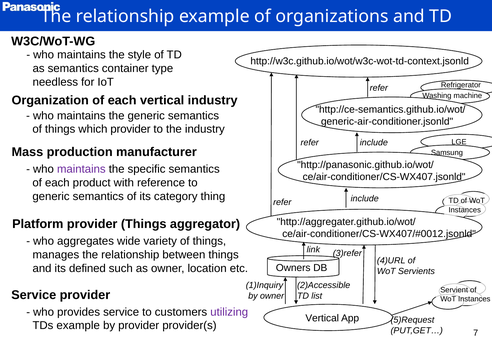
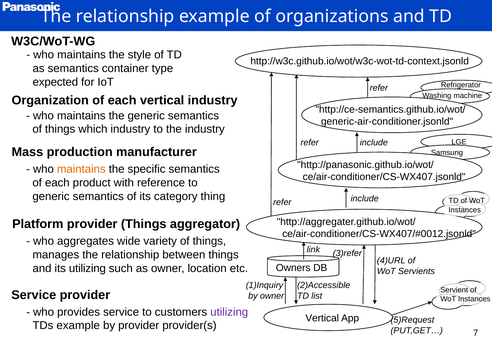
needless: needless -> expected (55, 82)
which provider: provider -> industry (130, 129)
maintains colour: purple -> orange (81, 169)
its defined: defined -> utilizing (87, 269)
